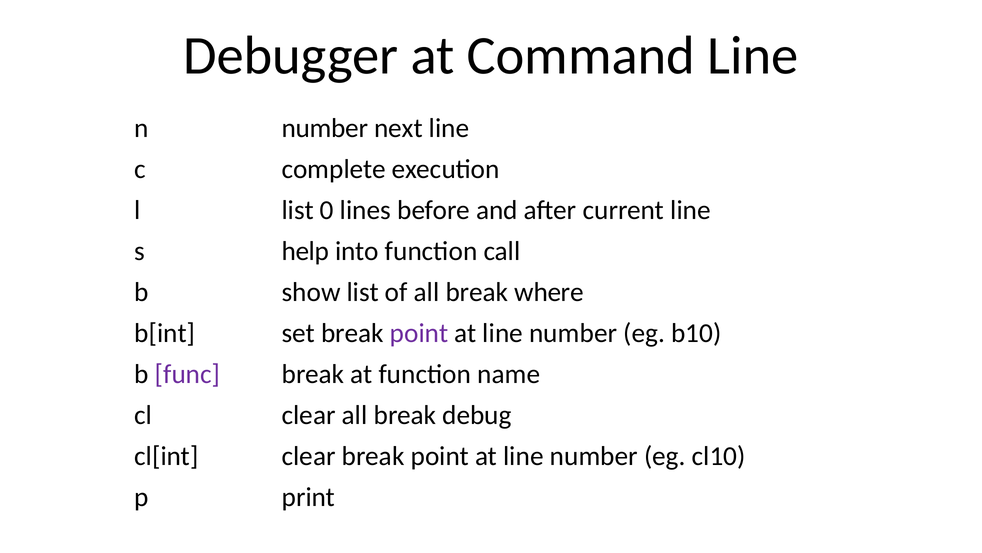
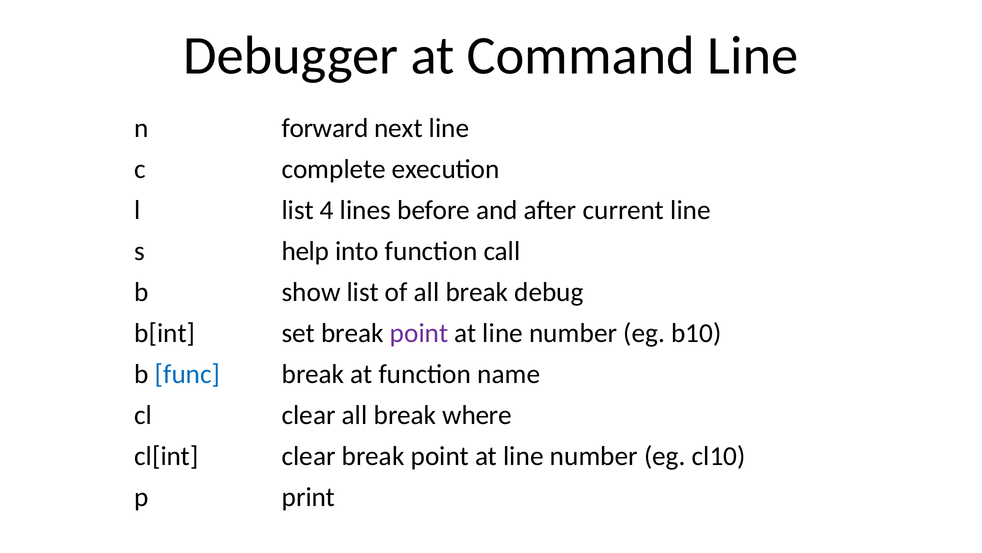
n number: number -> forward (325, 128)
0: 0 -> 4 (327, 210)
where: where -> debug (549, 292)
func colour: purple -> blue (188, 374)
debug: debug -> where (477, 415)
